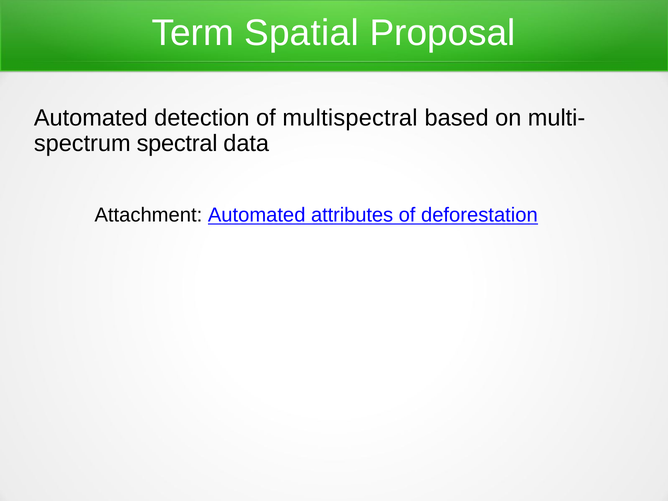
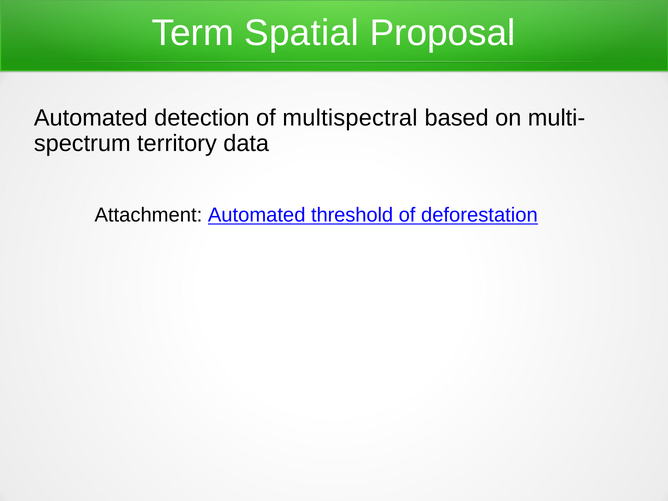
spectral: spectral -> territory (177, 144)
attributes: attributes -> threshold (352, 215)
